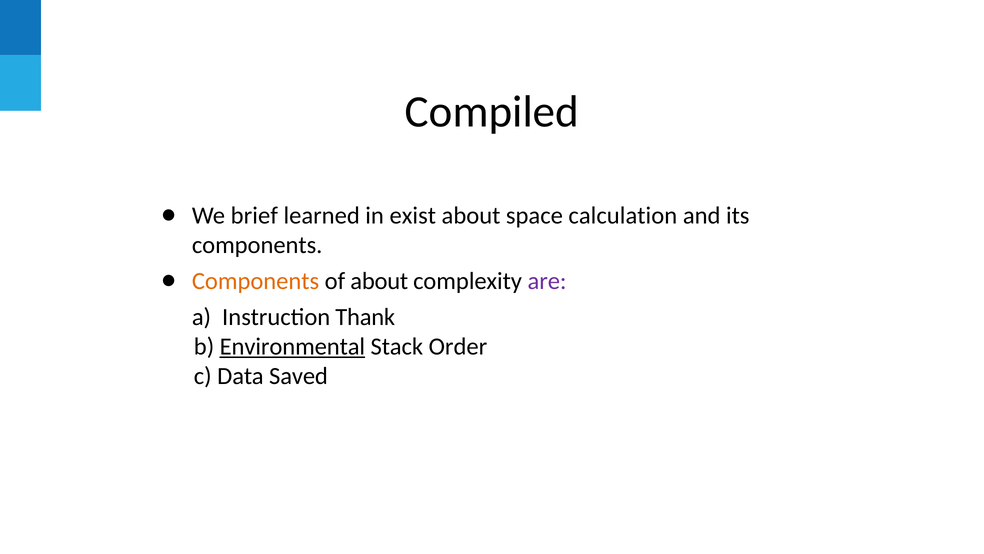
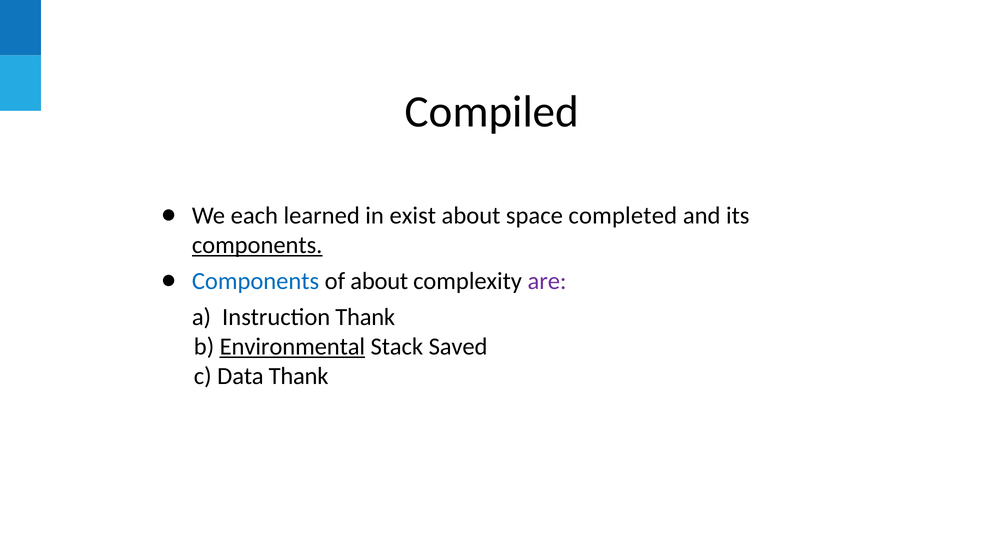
brief: brief -> each (254, 215)
calculation: calculation -> completed (623, 215)
components underline: none -> present (257, 245)
Components colour: orange -> blue (256, 281)
Order: Order -> Saved (458, 346)
Data Saved: Saved -> Thank (299, 376)
